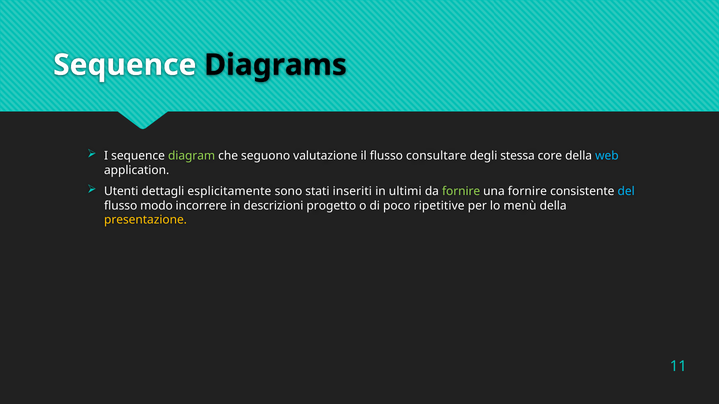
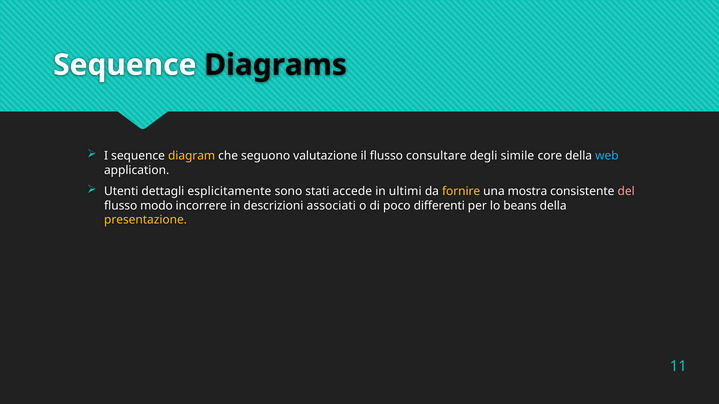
diagram colour: light green -> yellow (192, 156)
stessa: stessa -> simile (517, 156)
inseriti: inseriti -> accede (352, 192)
fornire colour: light green -> yellow (461, 192)
una fornire: fornire -> mostra (527, 192)
del colour: light blue -> pink (626, 192)
progetto: progetto -> associati (331, 206)
ripetitive: ripetitive -> differenti (439, 206)
menù: menù -> beans (520, 206)
